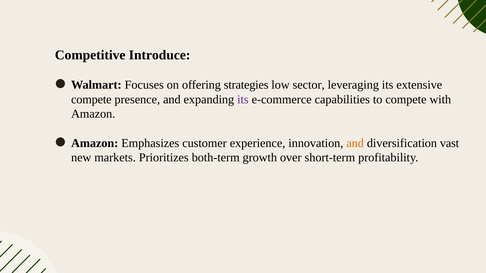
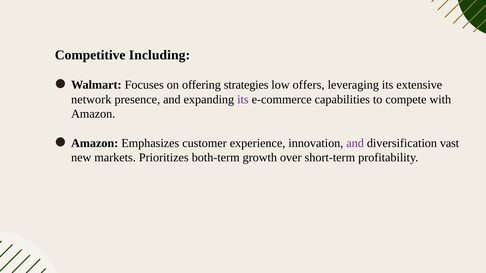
Introduce: Introduce -> Including (160, 55)
sector: sector -> offers (309, 85)
compete: compete -> network (91, 100)
and colour: orange -> purple (355, 143)
